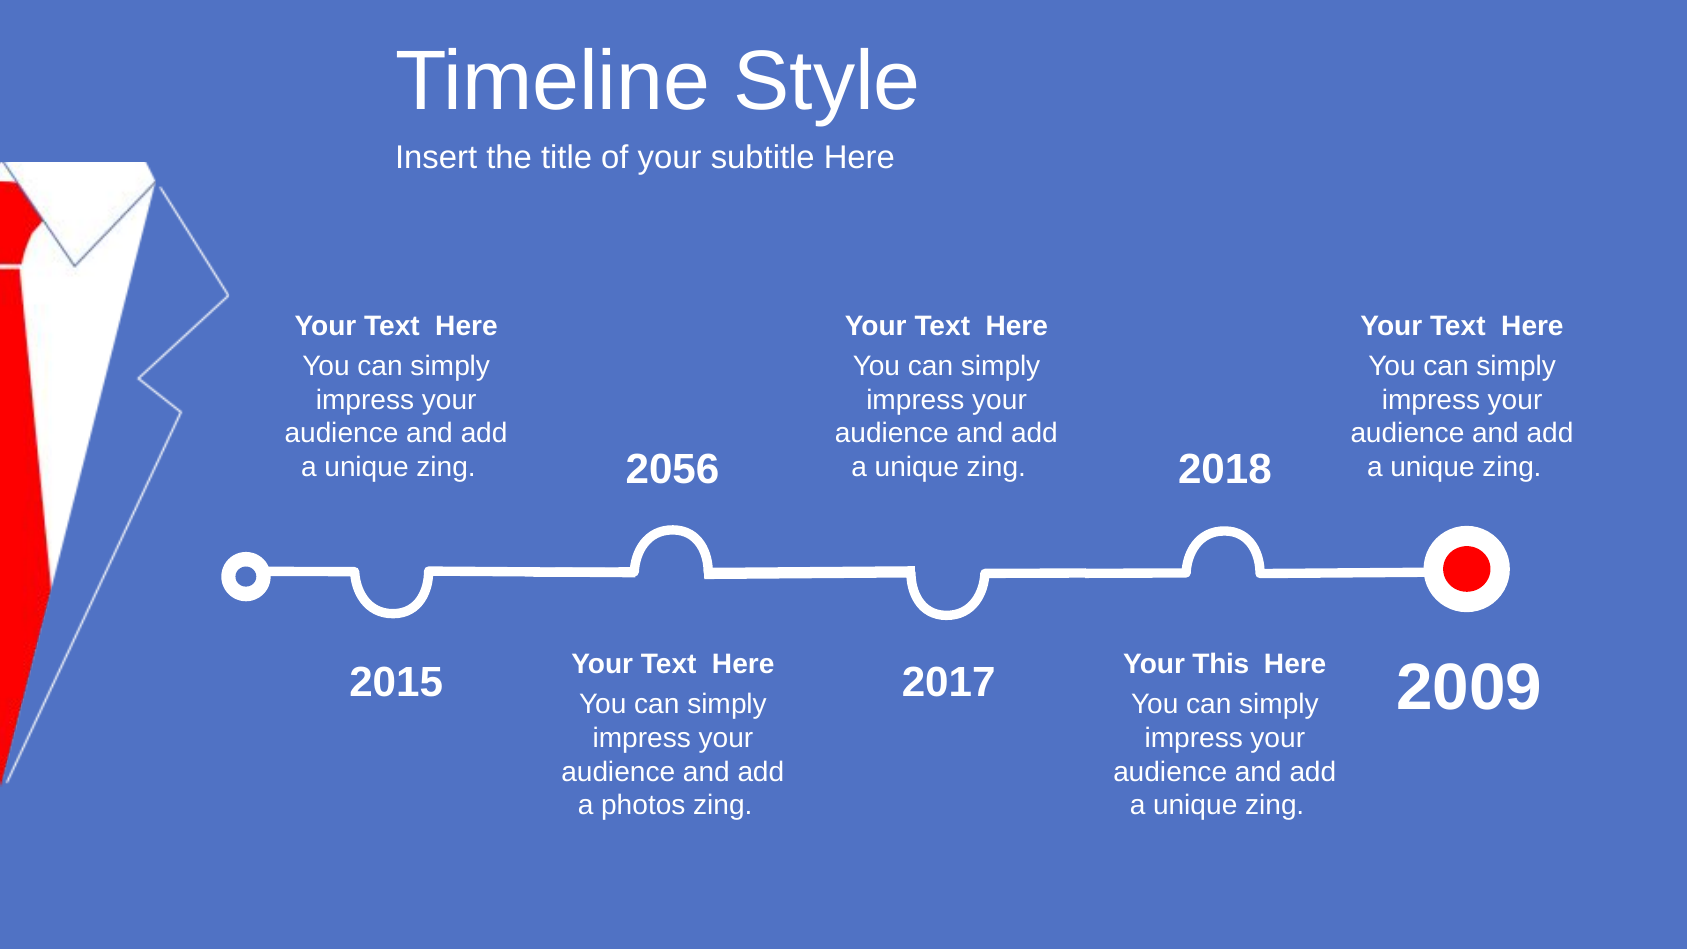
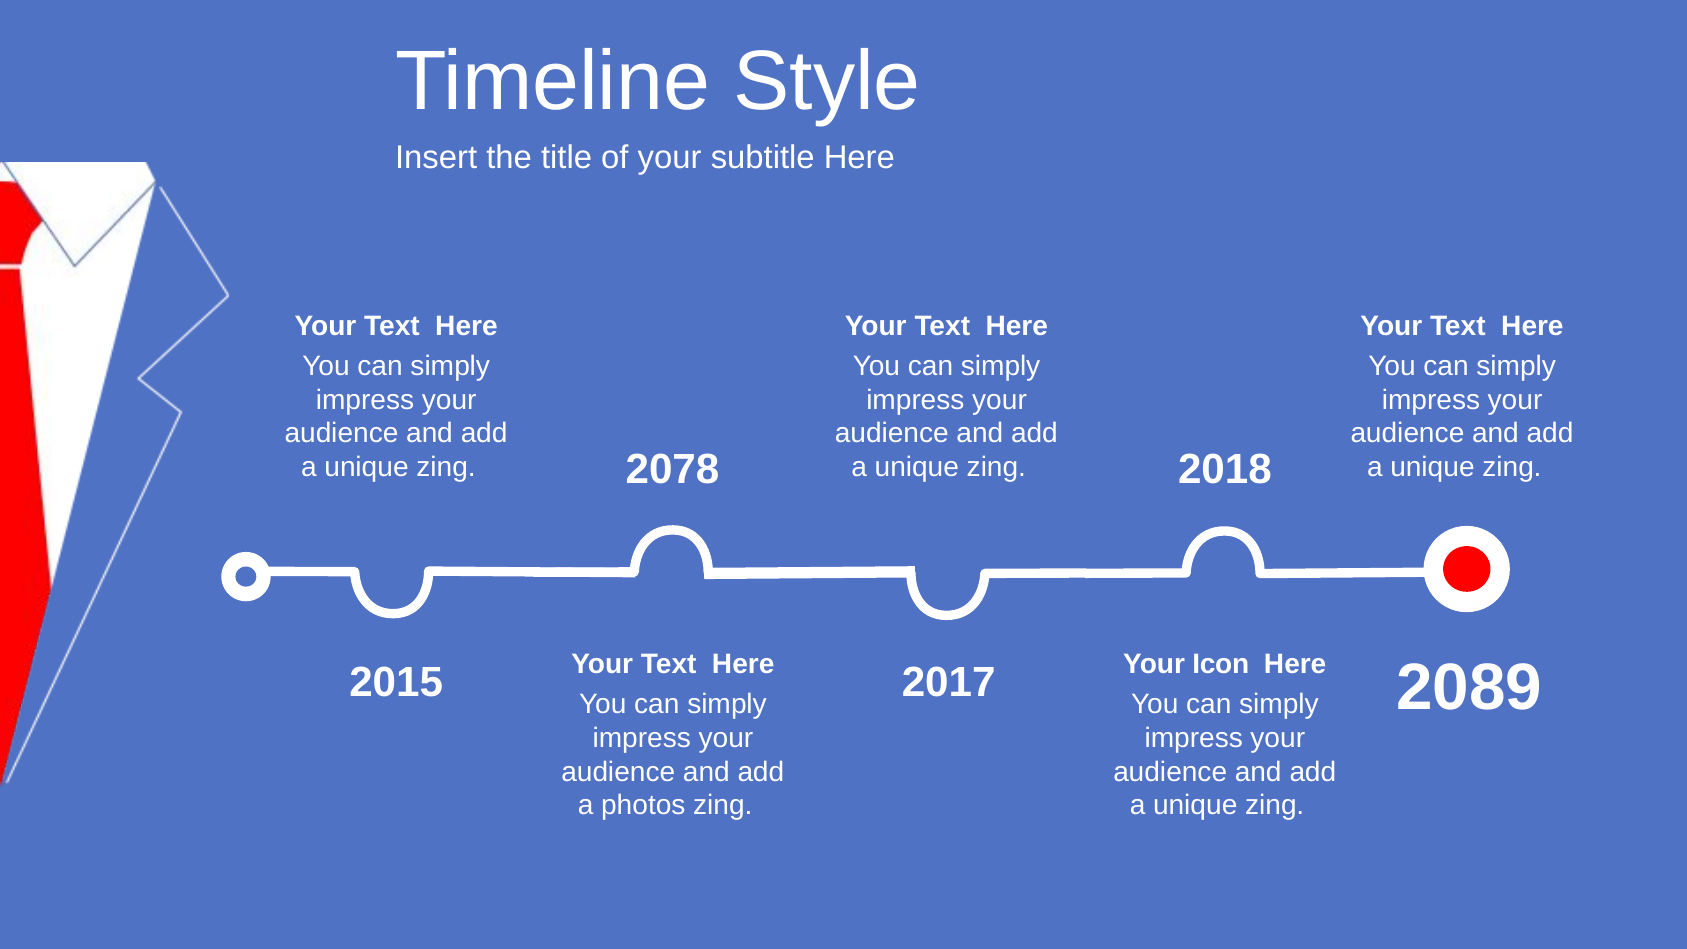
2056: 2056 -> 2078 (673, 469)
This: This -> Icon (1221, 664)
2009: 2009 -> 2089 (1469, 688)
